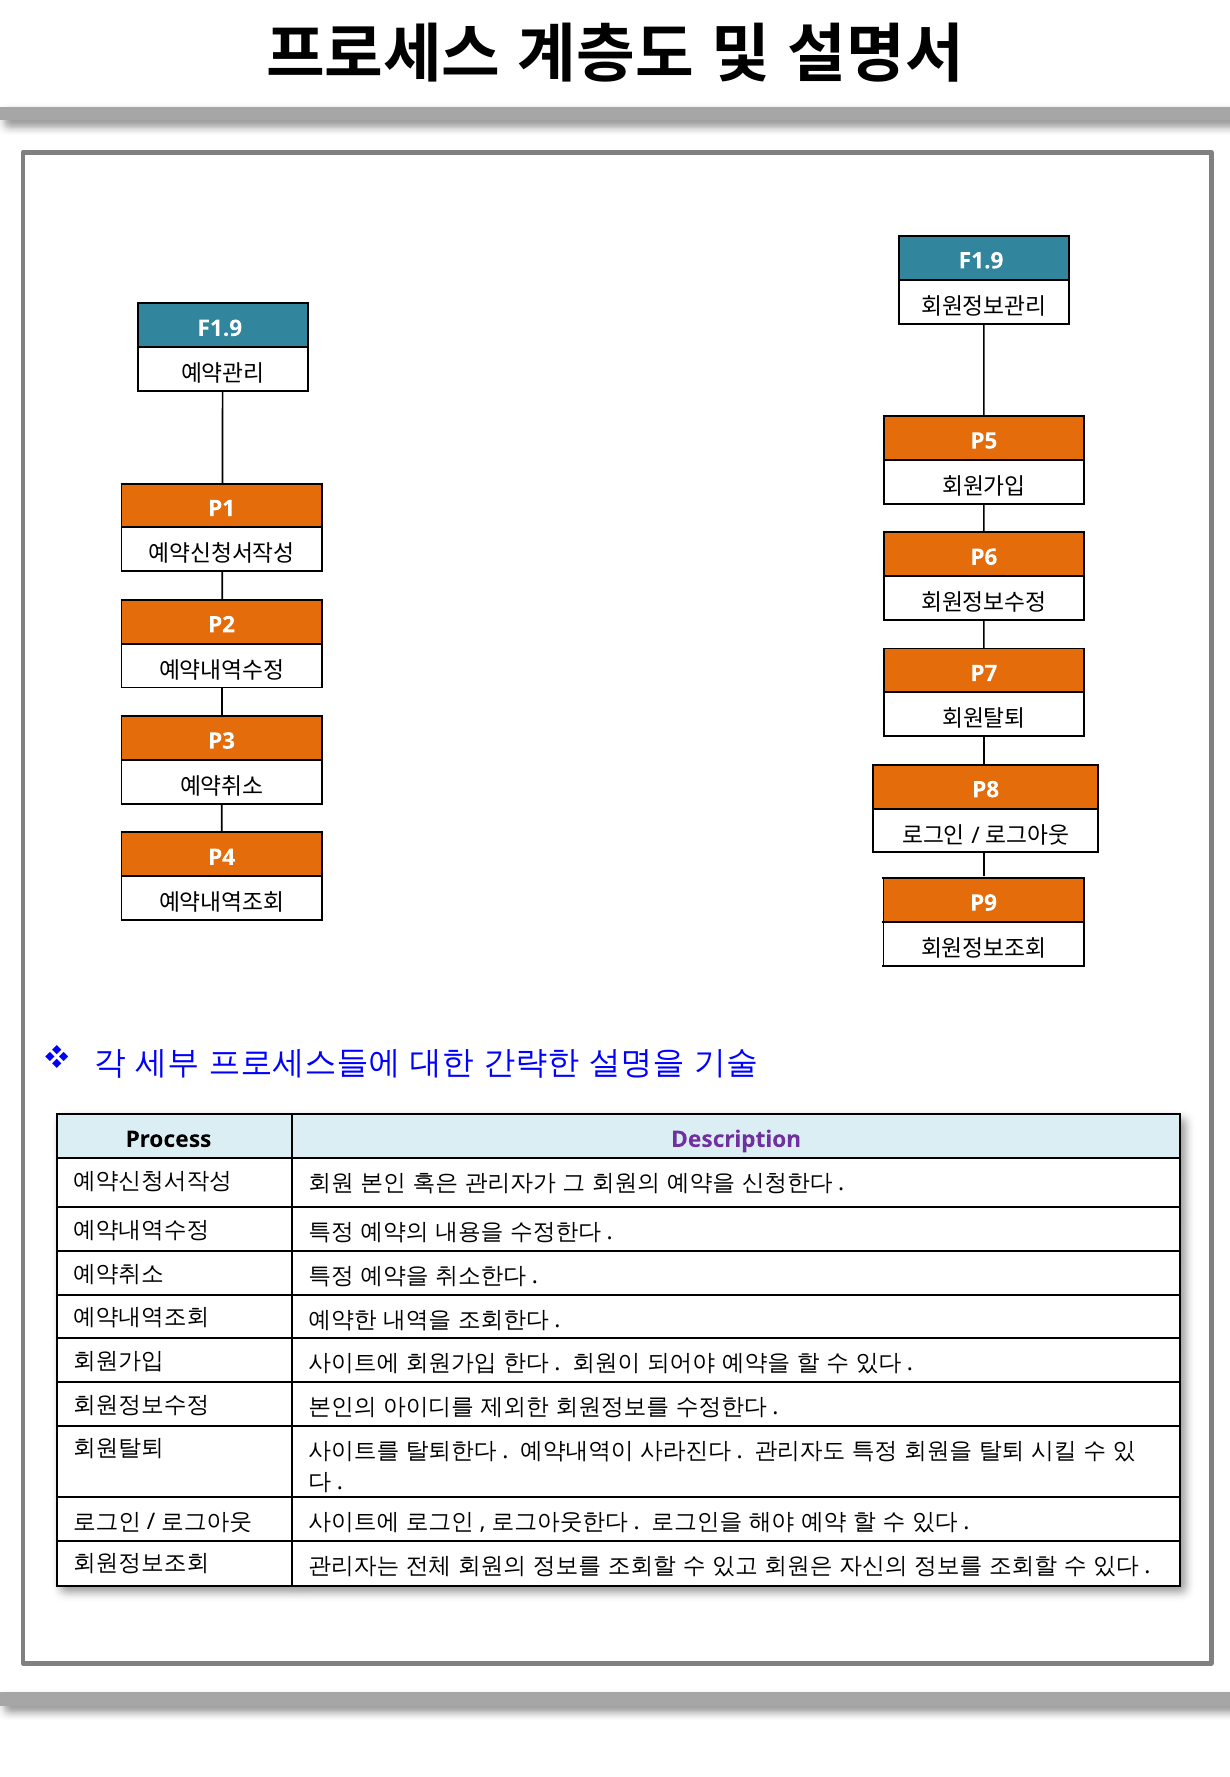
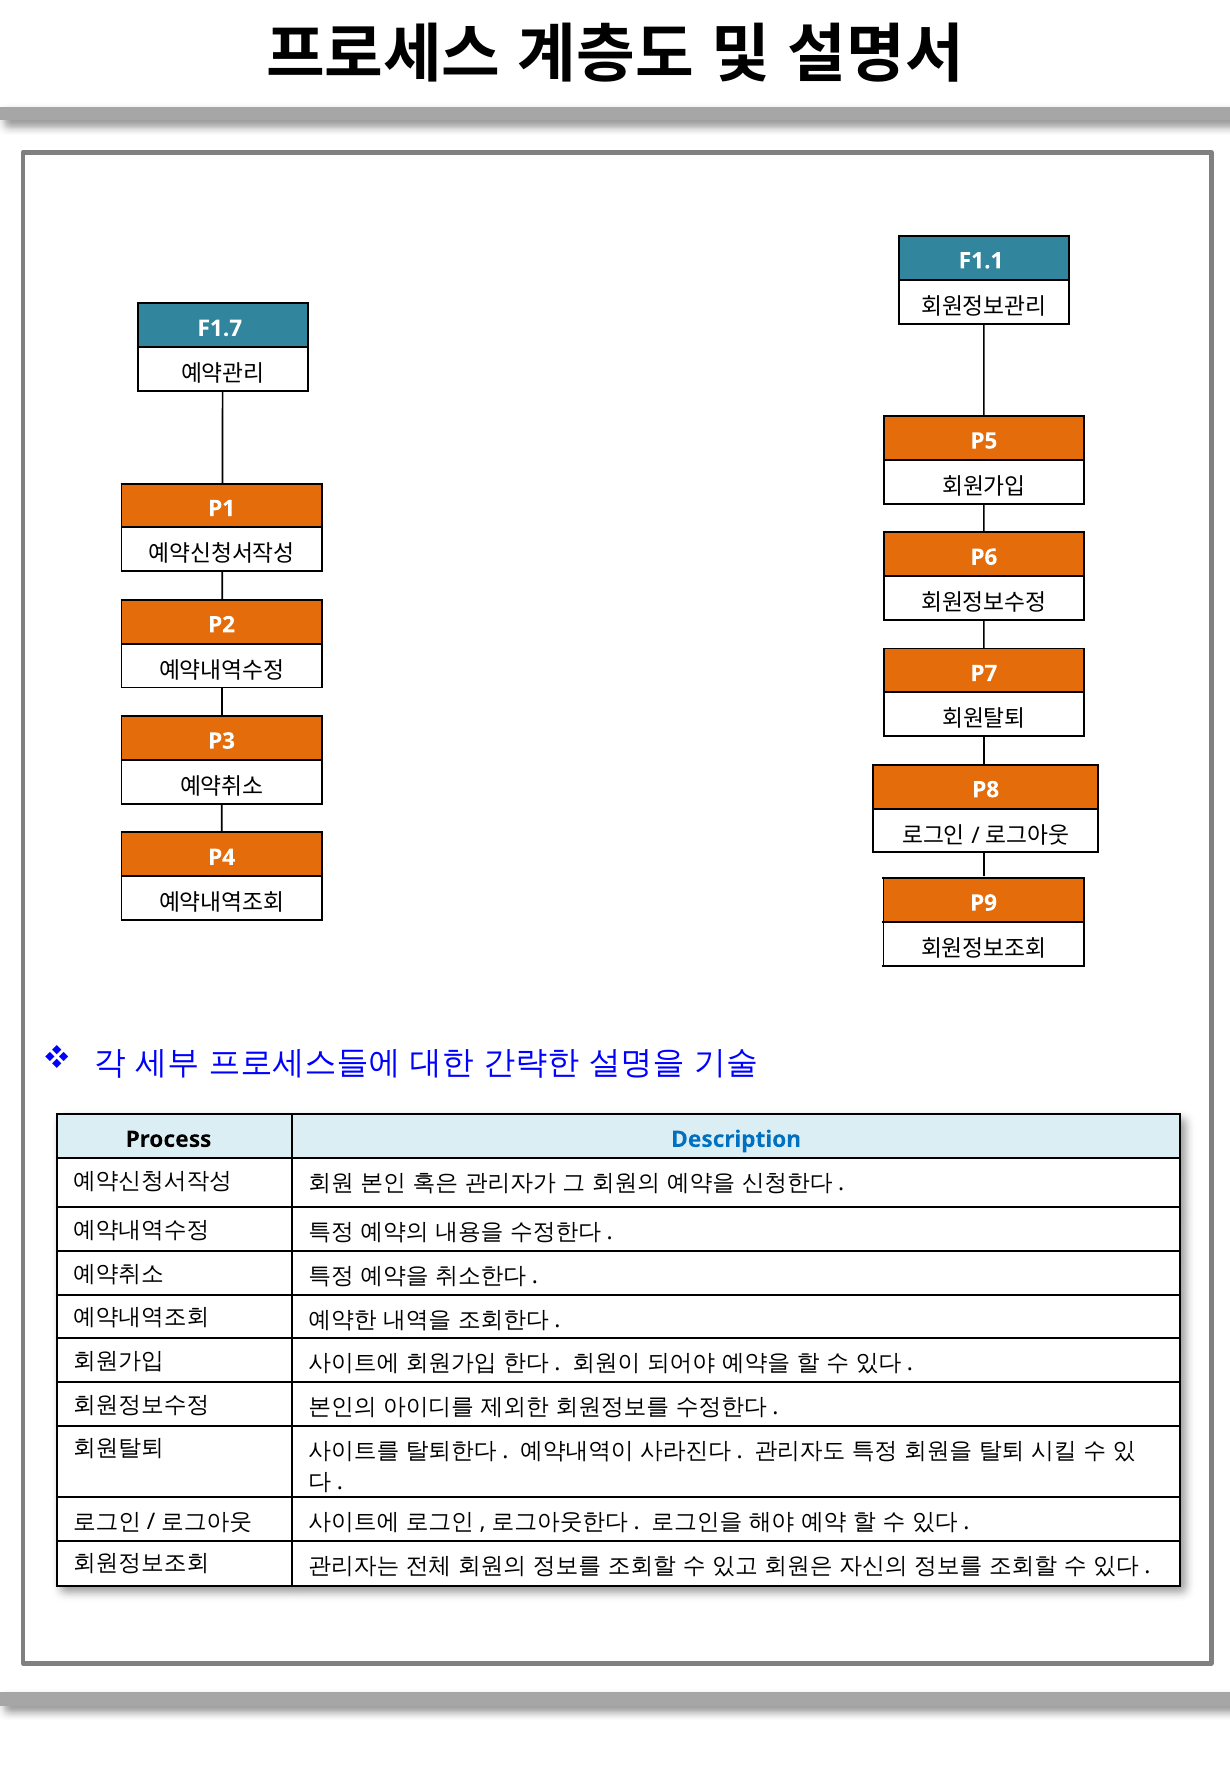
F1.9: F1.9 -> F1.1 (981, 261)
F1.9: F1.9 -> F1.7 (220, 328)
Description colour: purple -> blue (736, 1139)
